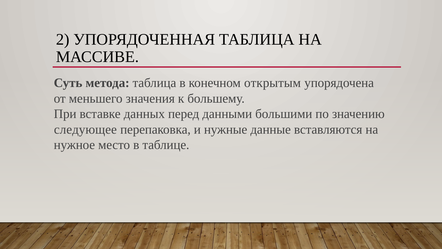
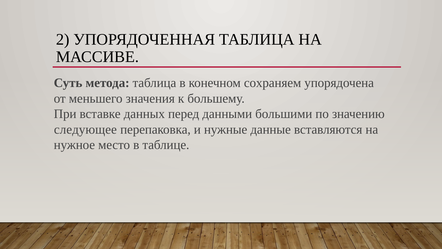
открытым: открытым -> сохраняем (273, 83)
